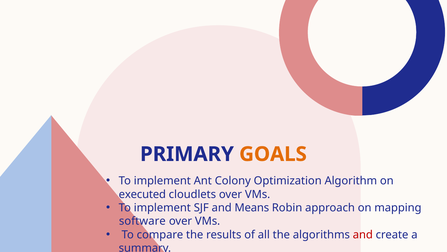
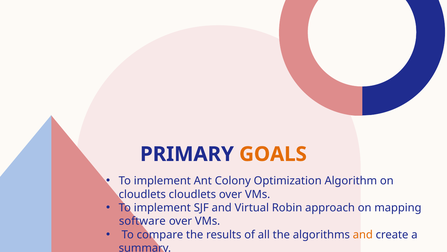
executed: executed -> cloudlets (142, 194)
Means: Means -> Virtual (252, 207)
and colour: red -> orange (363, 234)
